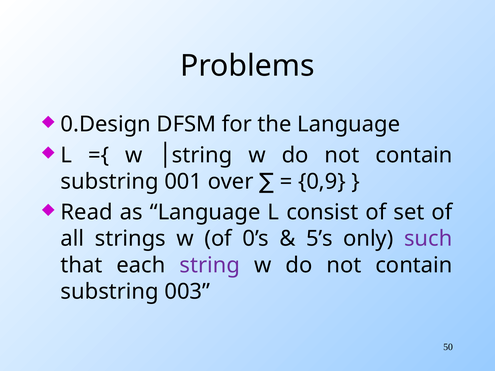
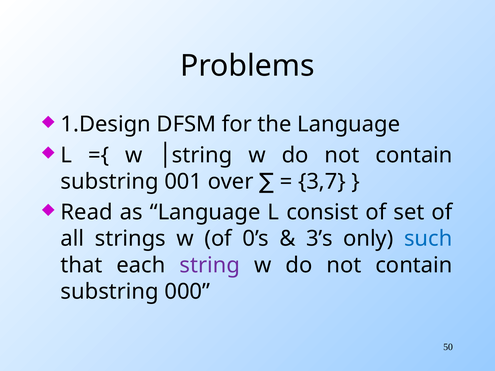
0.Design: 0.Design -> 1.Design (106, 124)
0,9: 0,9 -> 3,7 (322, 182)
5’s: 5’s -> 3’s (319, 239)
such colour: purple -> blue (428, 239)
003: 003 -> 000 (187, 292)
